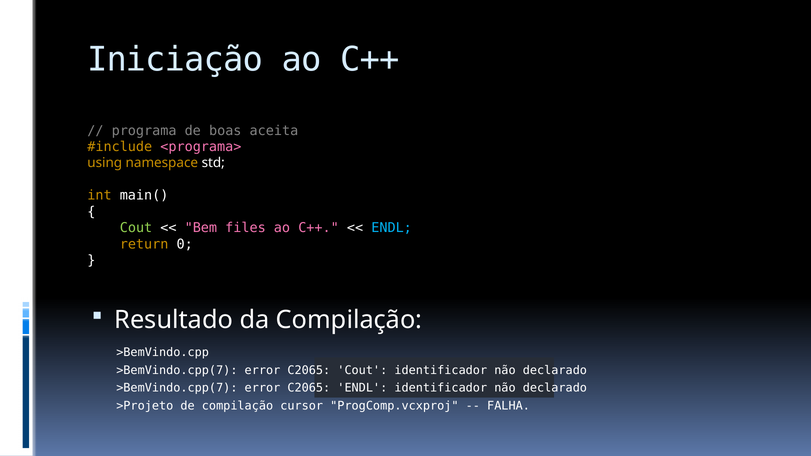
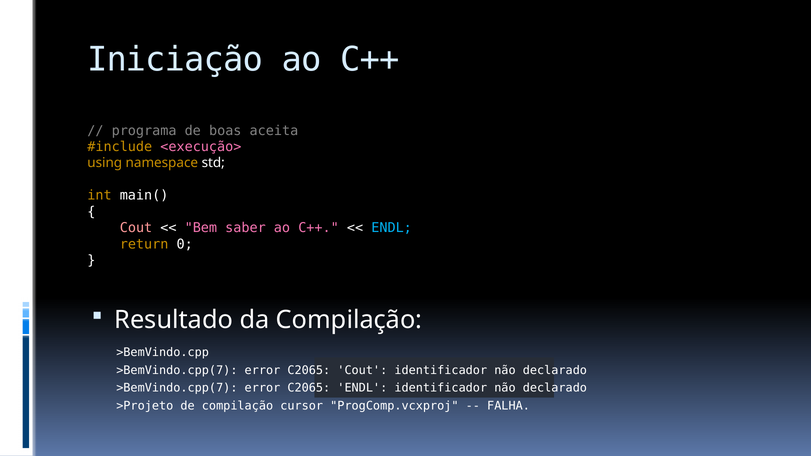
<programa>: <programa> -> <execução> (201, 147)
Cout colour: light green -> pink (136, 228)
files: files -> saber (245, 228)
